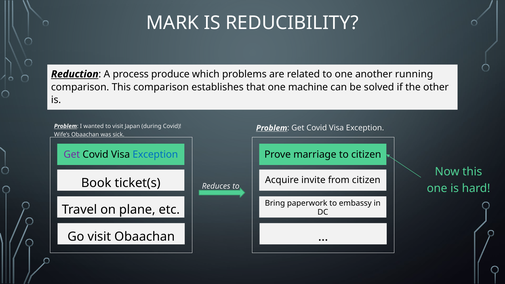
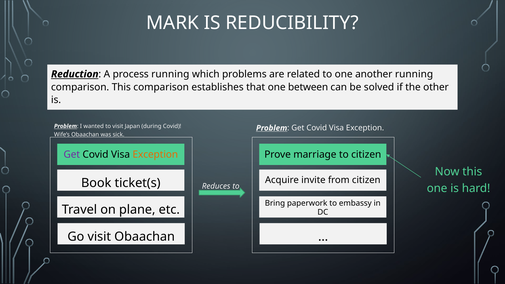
process produce: produce -> running (170, 74)
machine: machine -> between (308, 87)
Exception colour: blue -> orange (155, 155)
